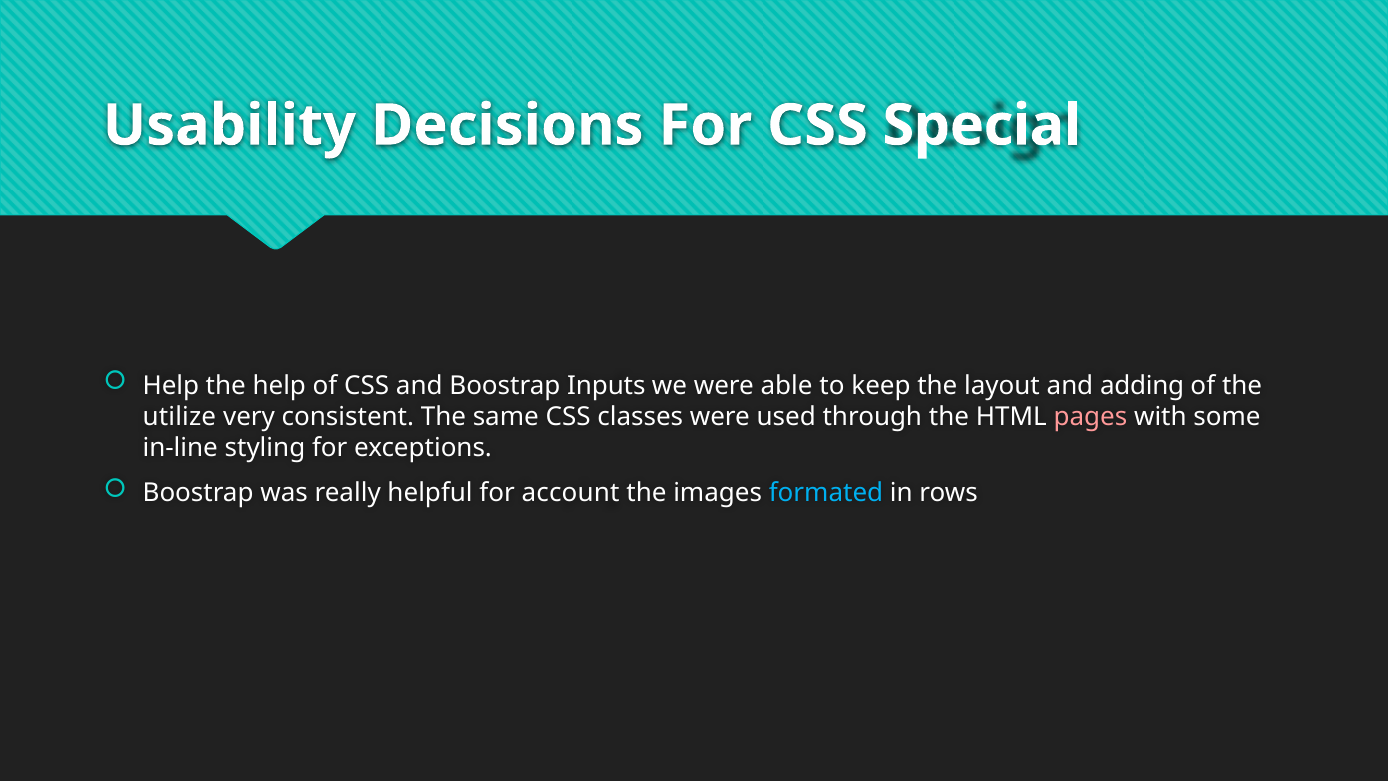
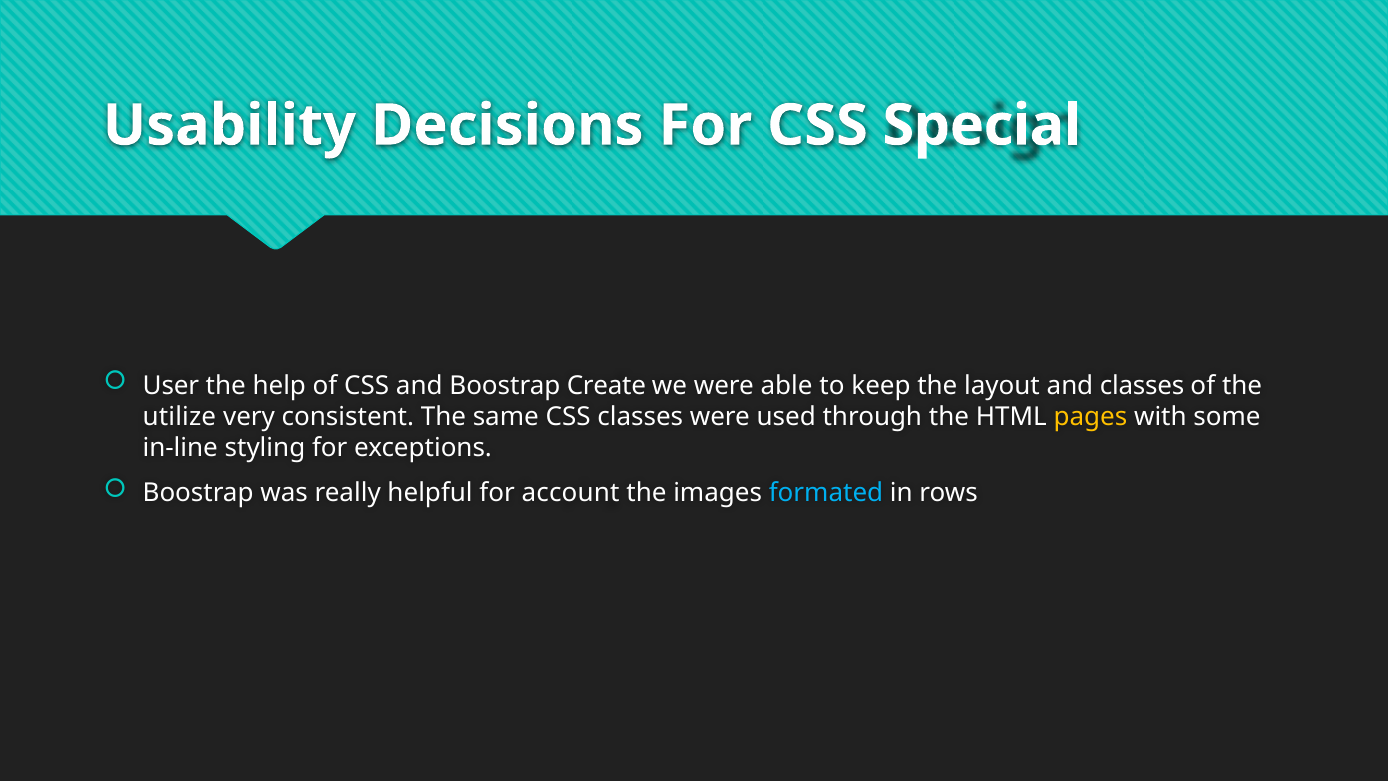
Help: Help -> User (171, 385)
Inputs: Inputs -> Create (606, 385)
and adding: adding -> classes (1142, 385)
pages colour: pink -> yellow (1090, 417)
